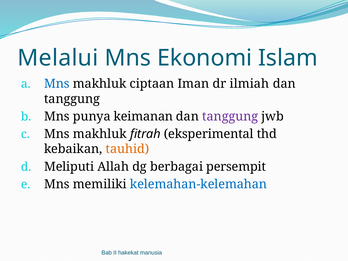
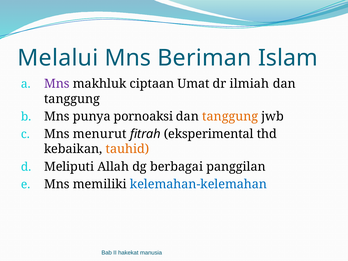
Ekonomi: Ekonomi -> Beriman (204, 58)
Mns colour: blue -> purple (57, 84)
Iman: Iman -> Umat (193, 84)
keimanan: keimanan -> pornoaksi (143, 116)
tanggung colour: purple -> orange (230, 116)
makhluk: makhluk -> menurut (100, 134)
persempit: persempit -> panggilan (236, 167)
